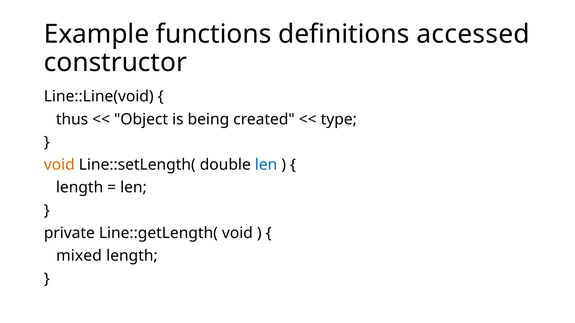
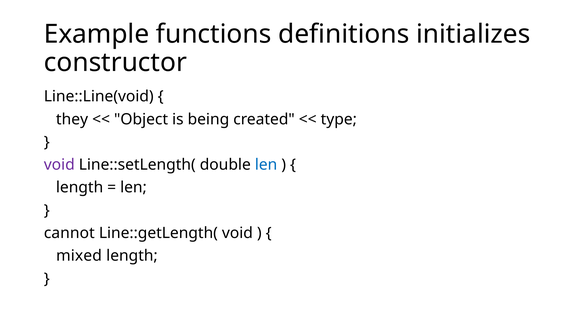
accessed: accessed -> initializes (473, 34)
thus: thus -> they (72, 119)
void colour: orange -> purple (59, 165)
private: private -> cannot (69, 233)
